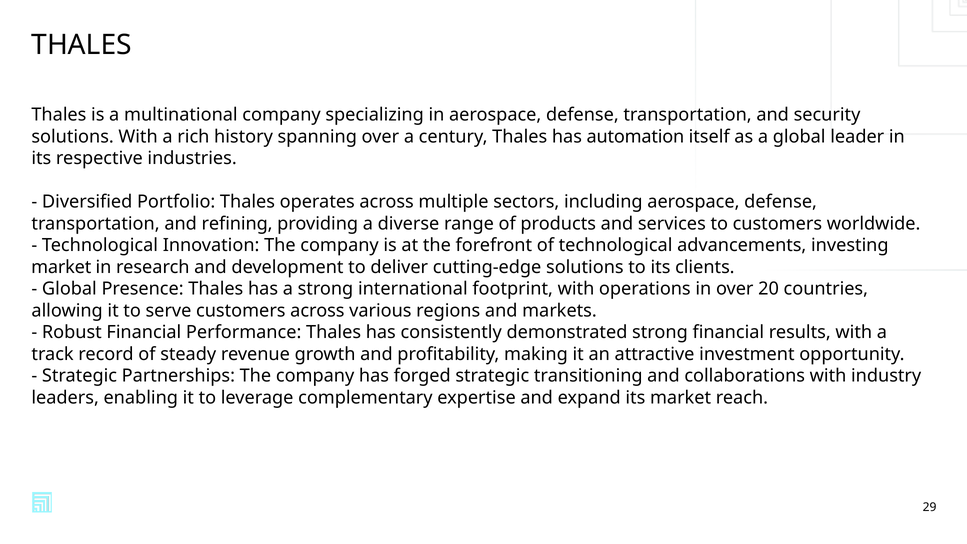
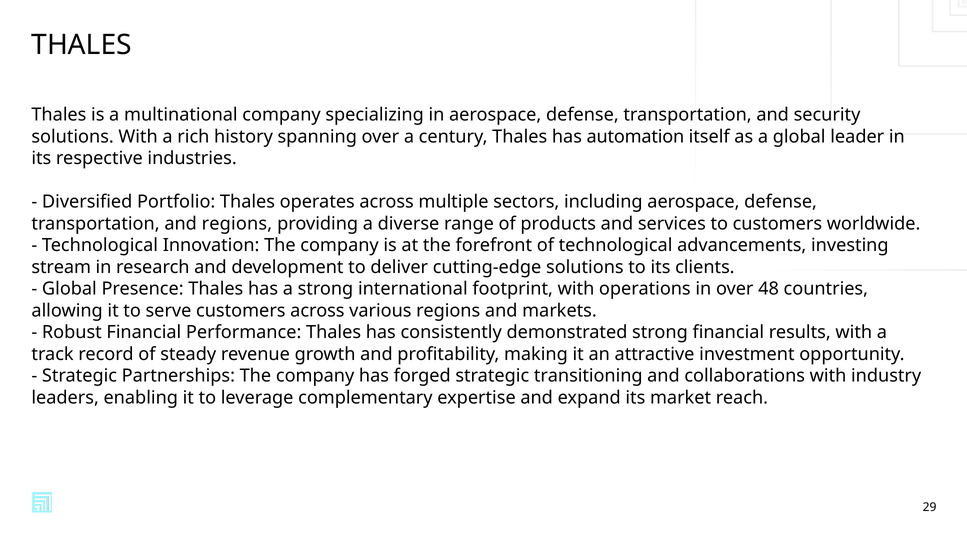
and refining: refining -> regions (237, 224)
market: market -> stream (61, 267)
20: 20 -> 48 (769, 289)
